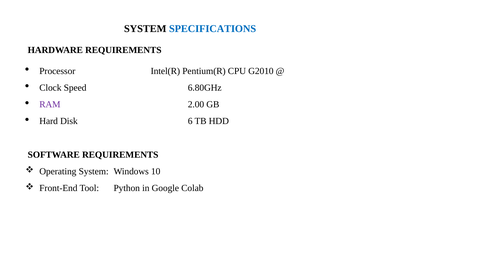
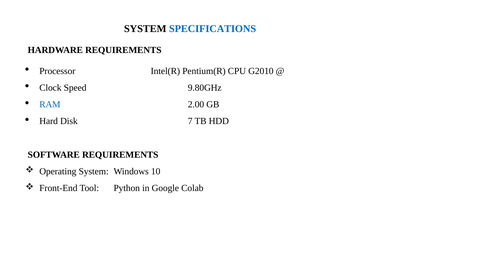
6.80GHz: 6.80GHz -> 9.80GHz (205, 88)
RAM colour: purple -> blue (50, 104)
6: 6 -> 7 (190, 121)
